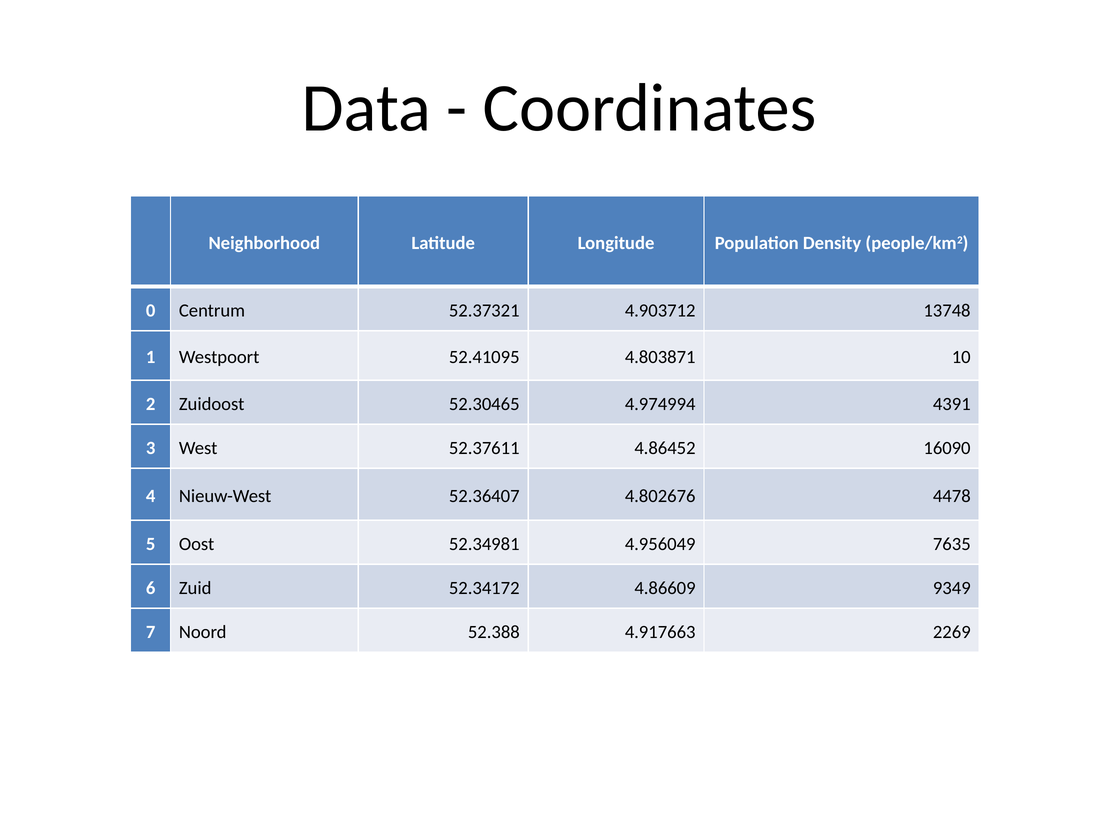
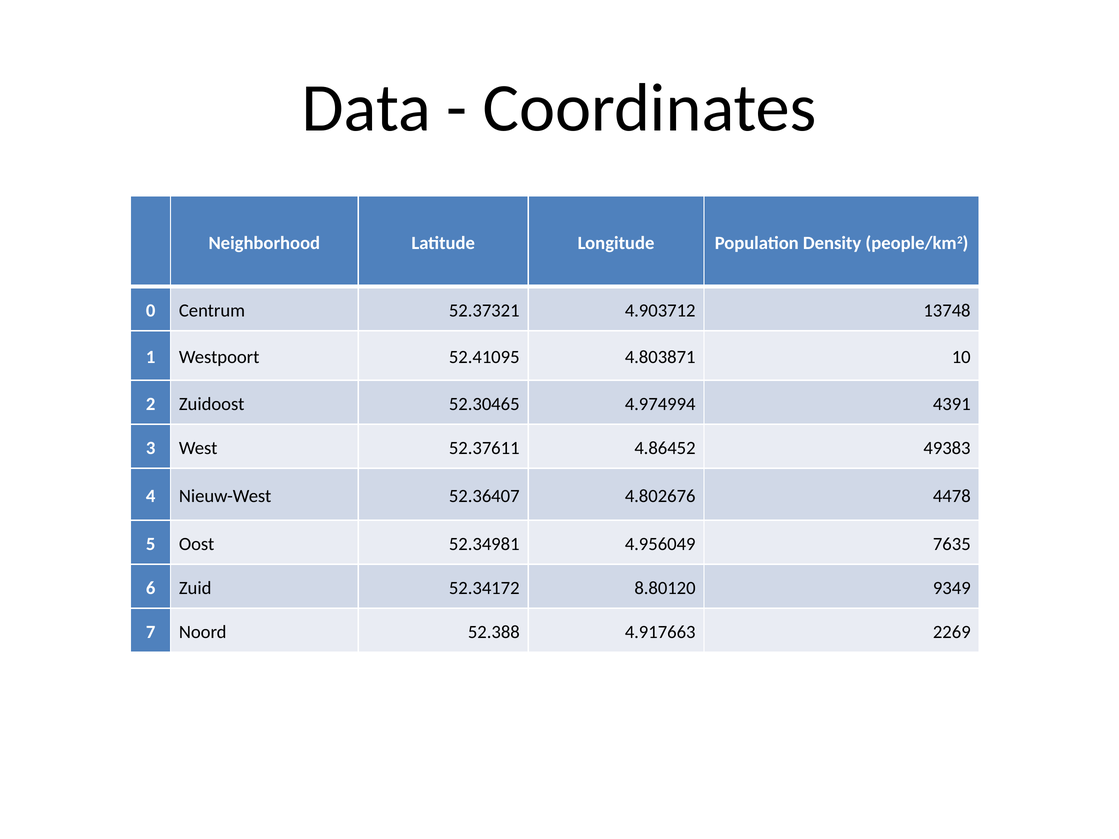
16090: 16090 -> 49383 (947, 448)
4.86609: 4.86609 -> 8.80120 (665, 588)
